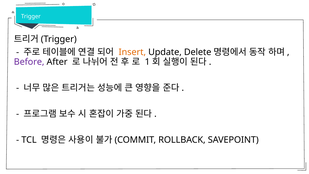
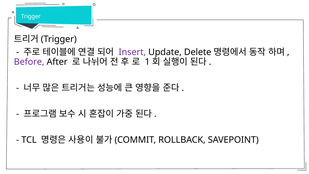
Insert colour: orange -> purple (132, 52)
